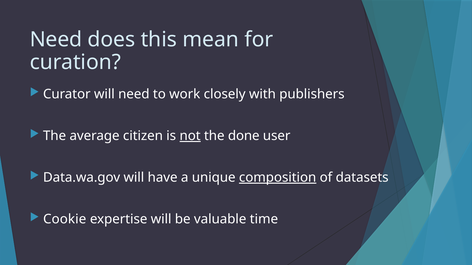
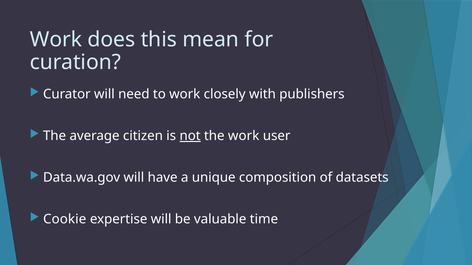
Need: Need -> Work (56, 40)
the done: done -> work (244, 136)
composition underline: present -> none (278, 178)
